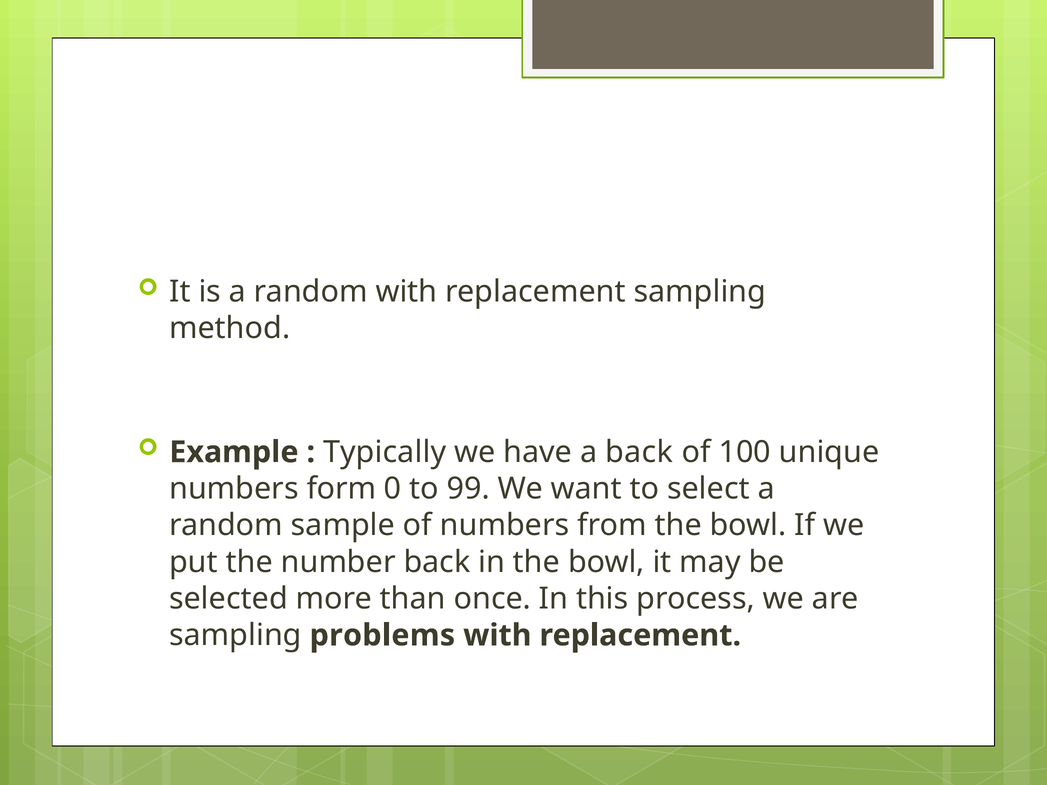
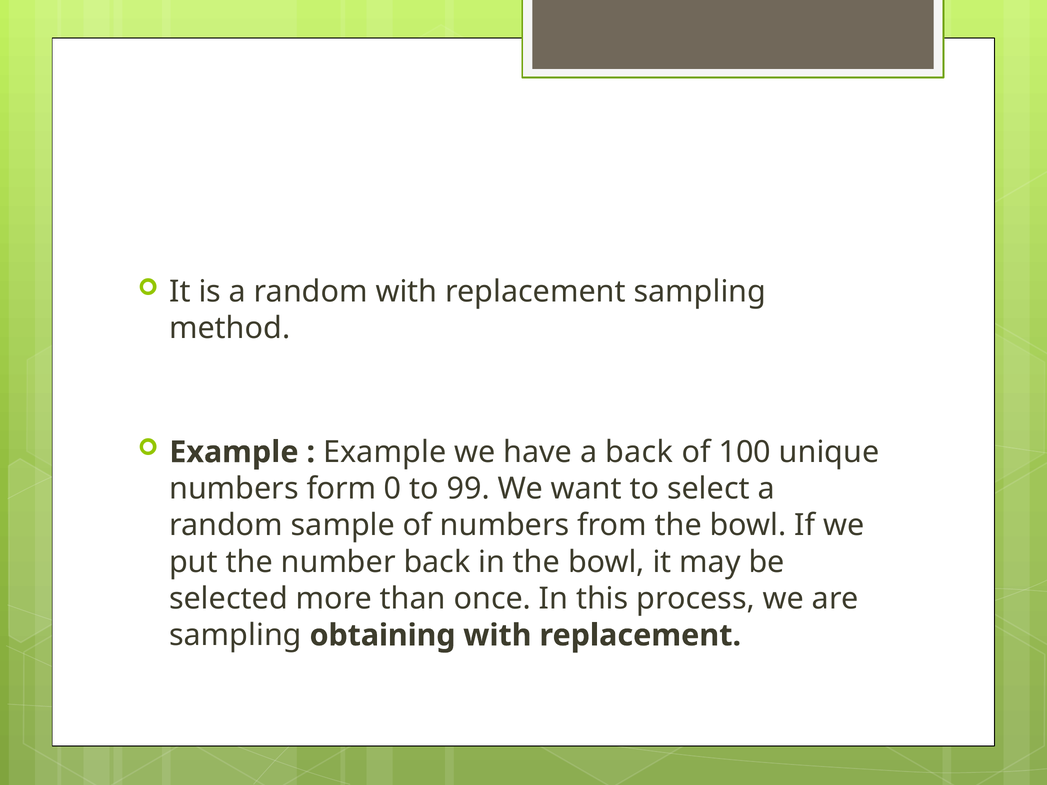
Typically: Typically -> Example (385, 452)
problems: problems -> obtaining (383, 636)
